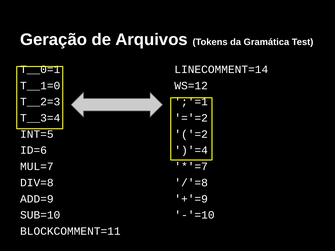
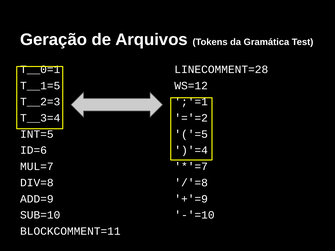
LINECOMMENT=14: LINECOMMENT=14 -> LINECOMMENT=28 (221, 69)
T__1=0: T__1=0 -> T__1=5 (40, 86)
=2: =2 -> =5 (191, 134)
